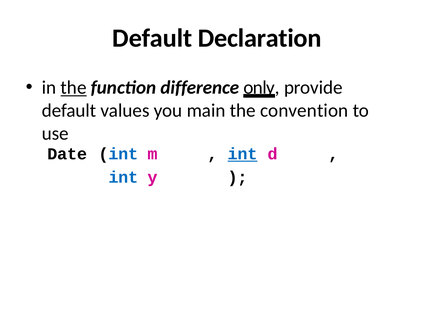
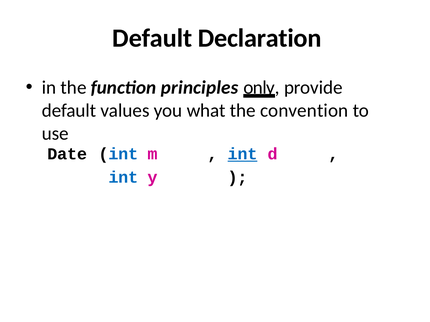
the underline: present -> none (74, 88)
difference: difference -> principles (200, 88)
main: main -> what (206, 111)
